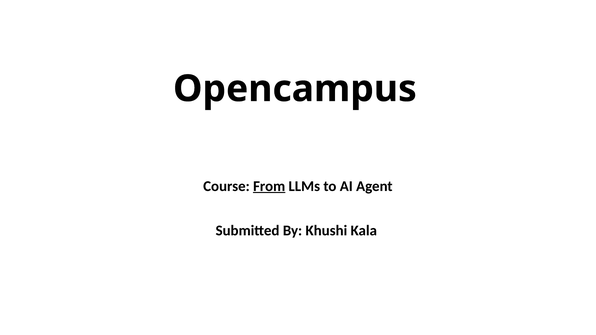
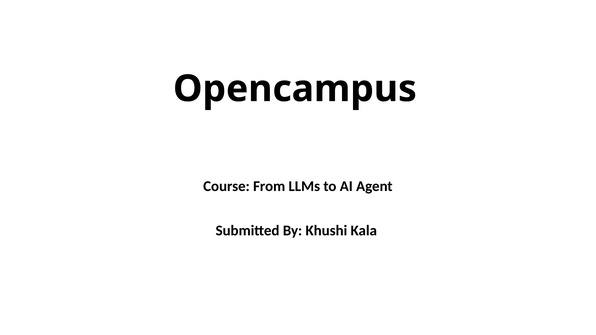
From underline: present -> none (269, 186)
